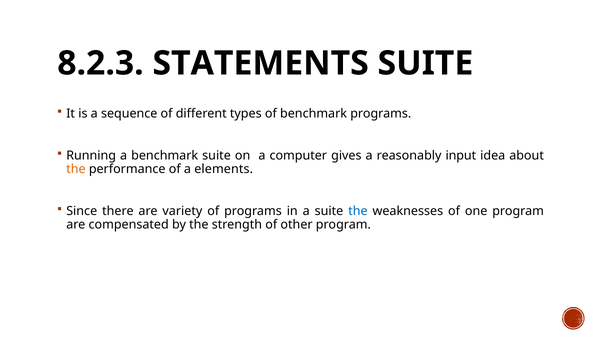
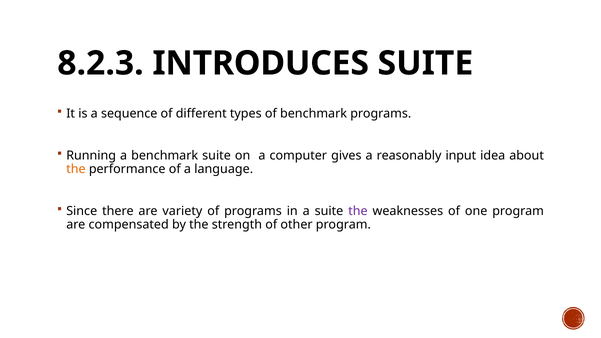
STATEMENTS: STATEMENTS -> INTRODUCES (261, 63)
elements: elements -> language (224, 169)
the colour: blue -> purple (358, 211)
